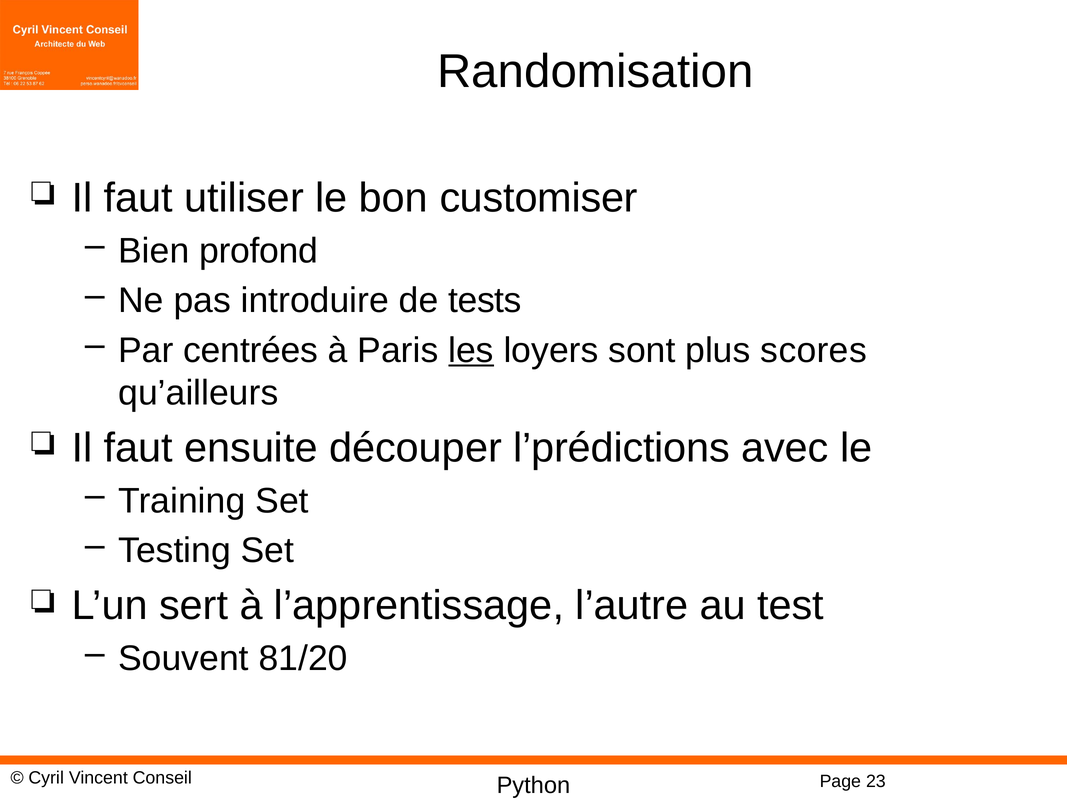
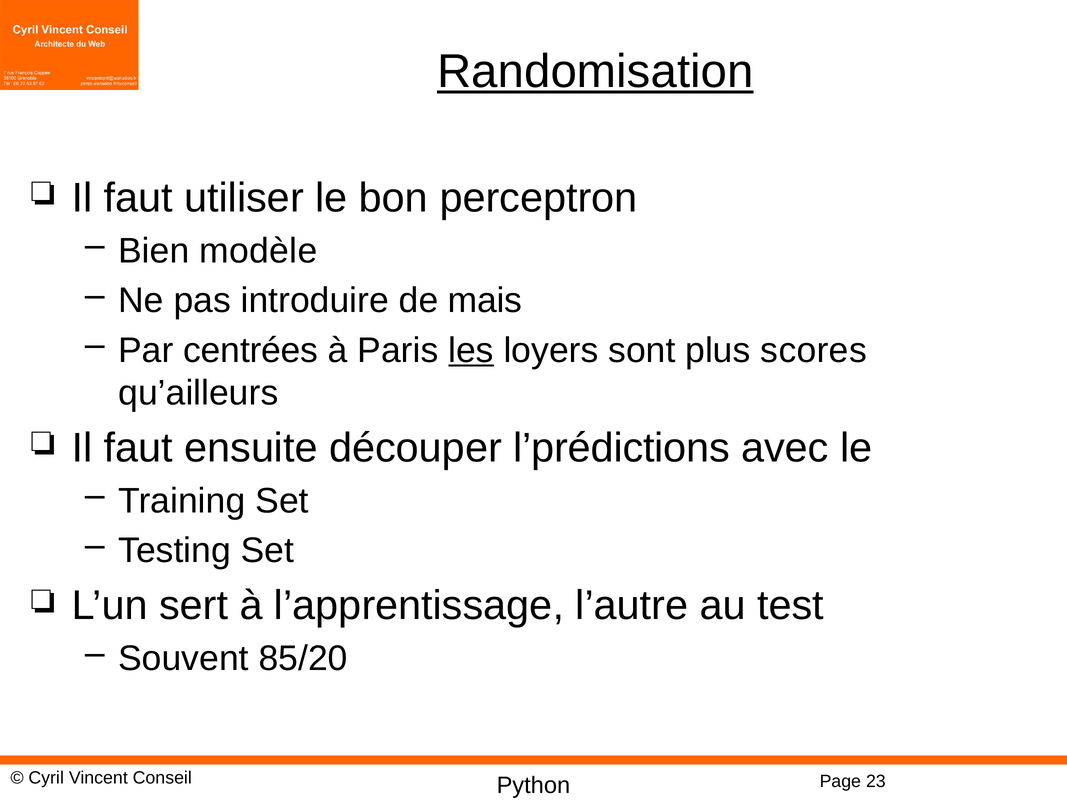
Randomisation underline: none -> present (595, 72)
customiser: customiser -> perceptron (538, 198)
profond: profond -> modèle (258, 251)
tests: tests -> mais (485, 301)
81/20: 81/20 -> 85/20 (303, 659)
